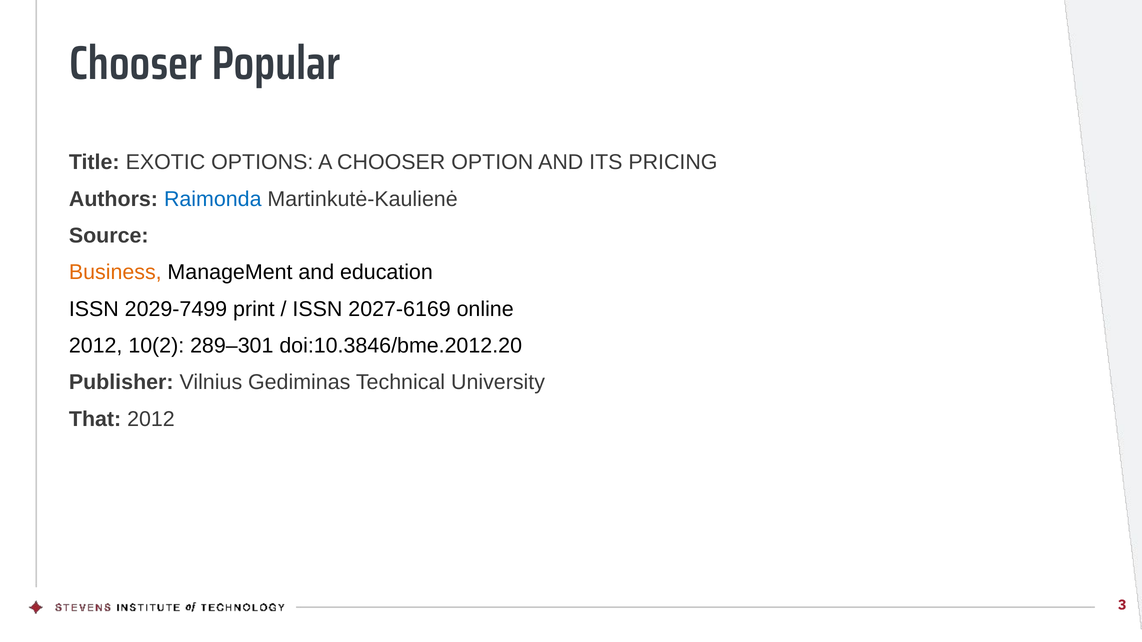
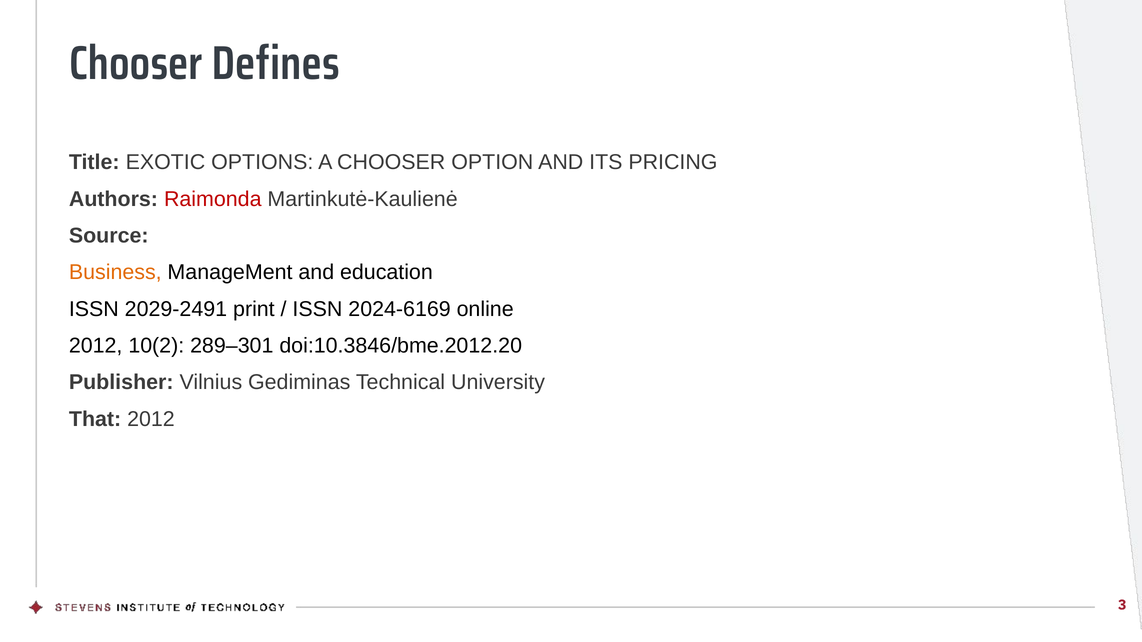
Popular: Popular -> Defines (276, 64)
Raimonda colour: blue -> red (213, 199)
2029-7499: 2029-7499 -> 2029-2491 (176, 309)
2027-6169: 2027-6169 -> 2024-6169 (400, 309)
